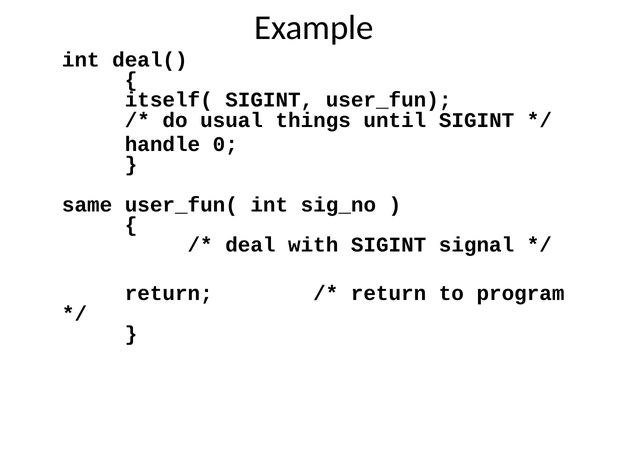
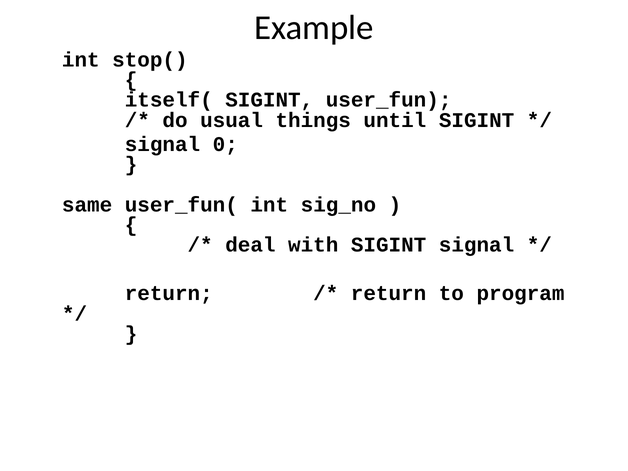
deal(: deal( -> stop( (150, 60)
handle: handle -> signal (162, 144)
